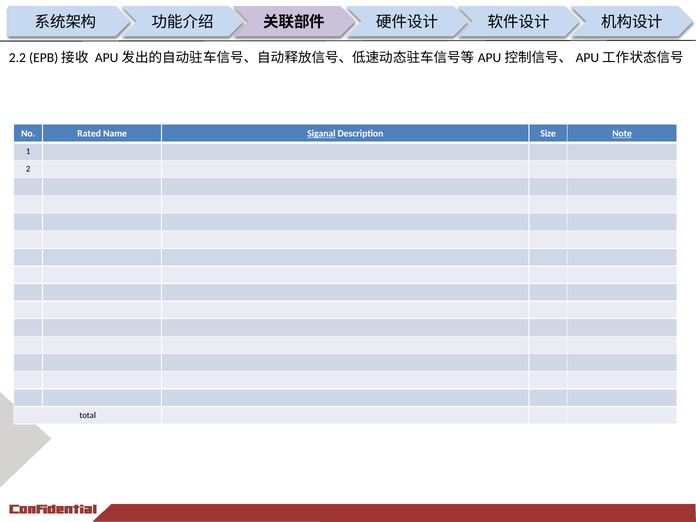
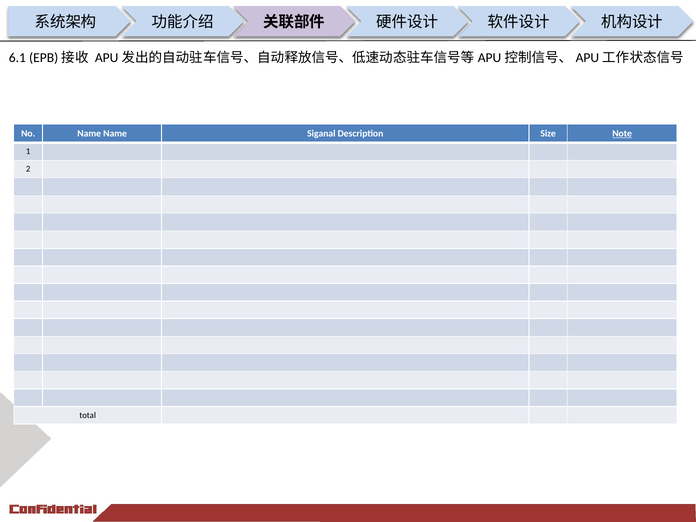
2.2: 2.2 -> 6.1 (17, 58)
No Rated: Rated -> Name (89, 133)
Siganal underline: present -> none (321, 133)
